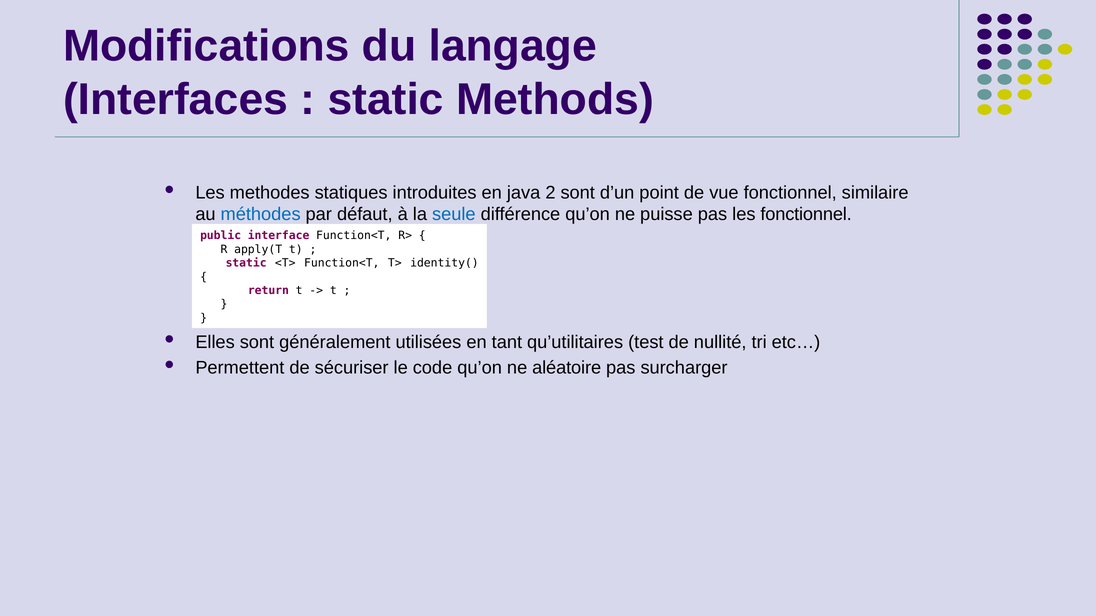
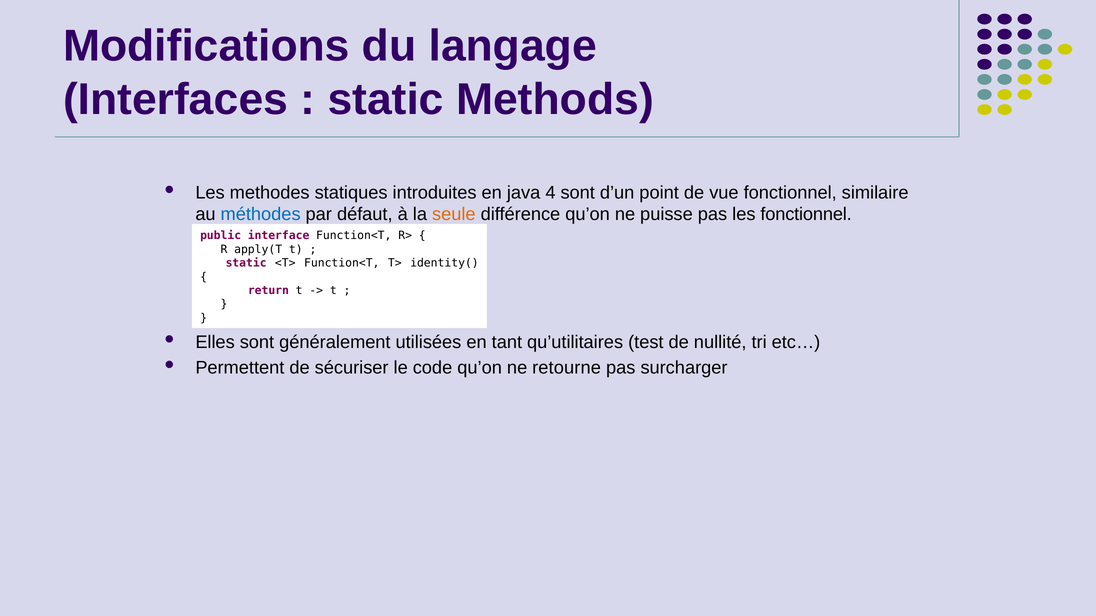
2: 2 -> 4 (550, 193)
seule colour: blue -> orange (454, 215)
aléatoire: aléatoire -> retourne (567, 368)
